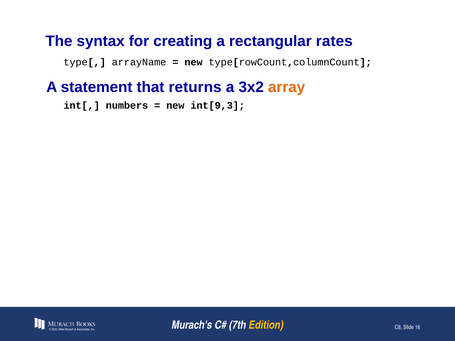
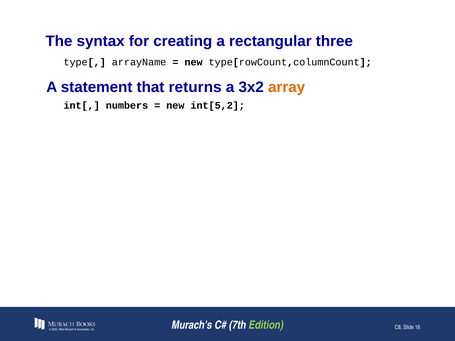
rates: rates -> three (334, 41)
int[9,3: int[9,3 -> int[5,2 (218, 106)
Edition colour: yellow -> light green (266, 325)
